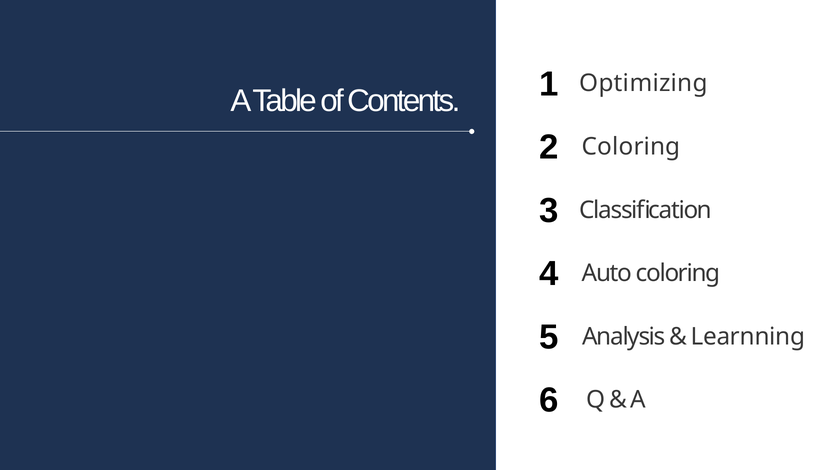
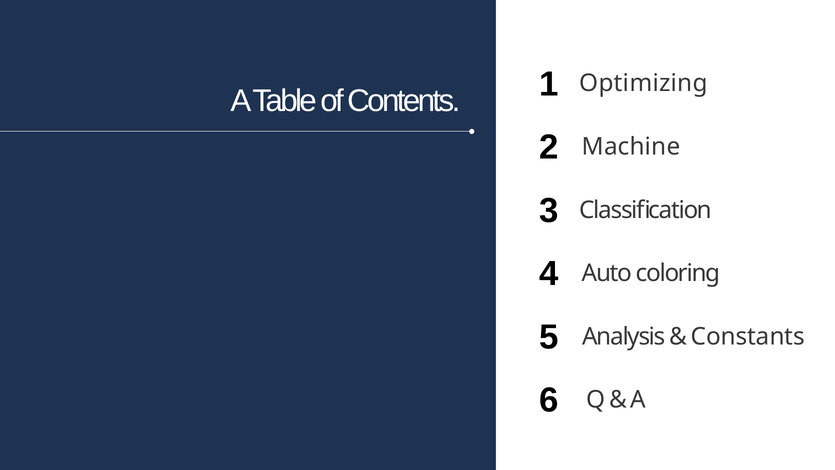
2 Coloring: Coloring -> Machine (631, 147)
Learnning: Learnning -> Constants (748, 336)
